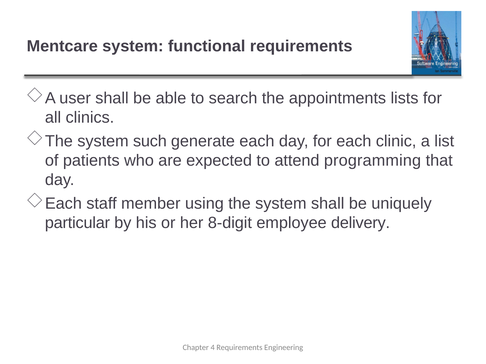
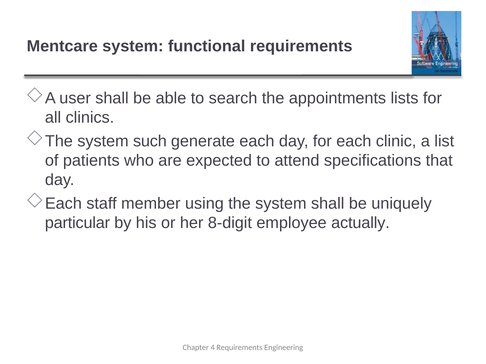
programming: programming -> specifications (373, 161)
delivery: delivery -> actually (360, 223)
